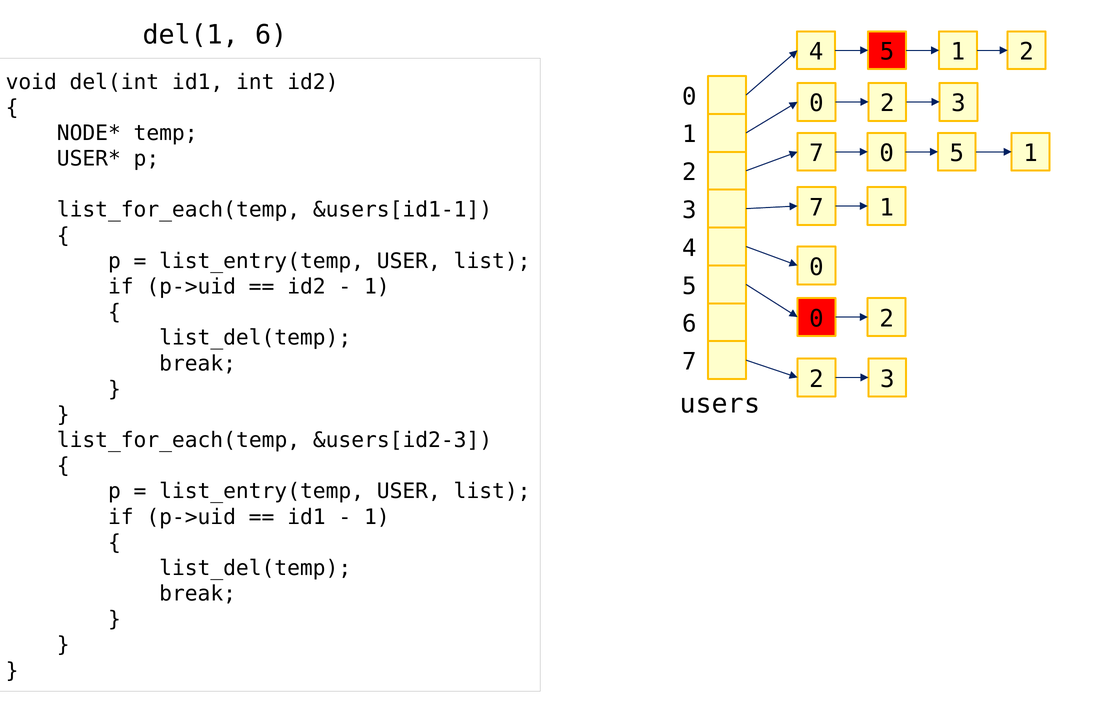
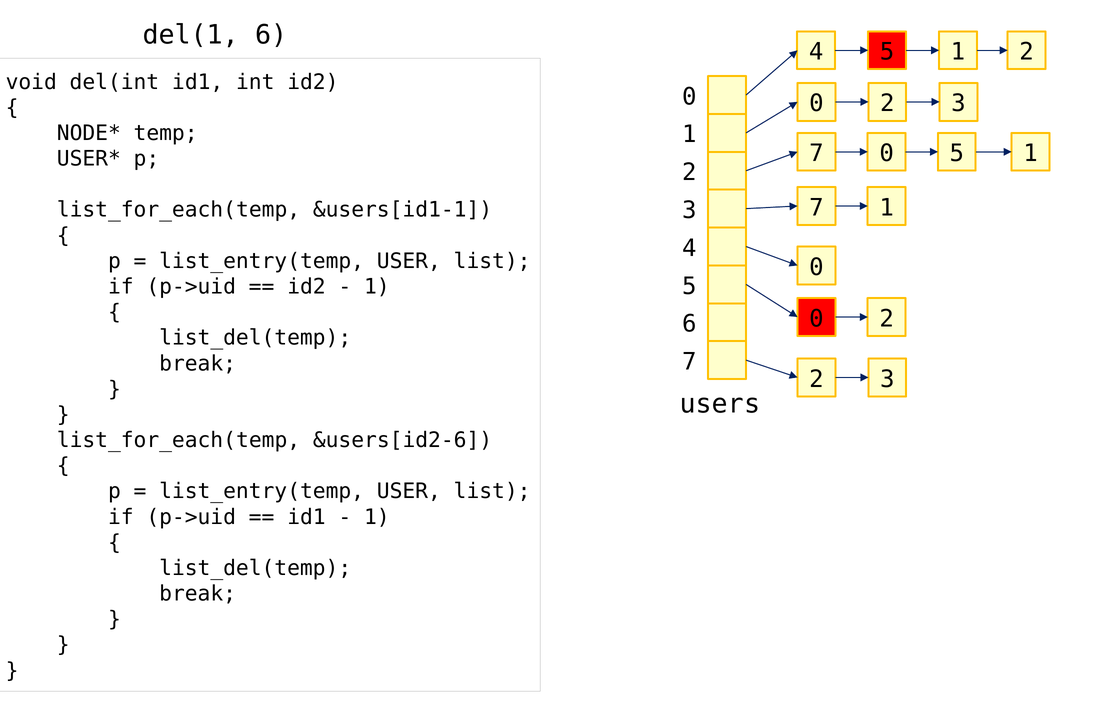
&users[id2-3: &users[id2-3 -> &users[id2-6 (403, 440)
